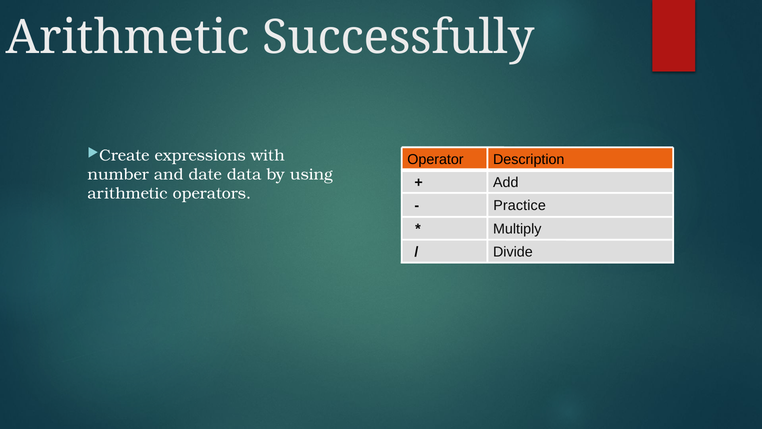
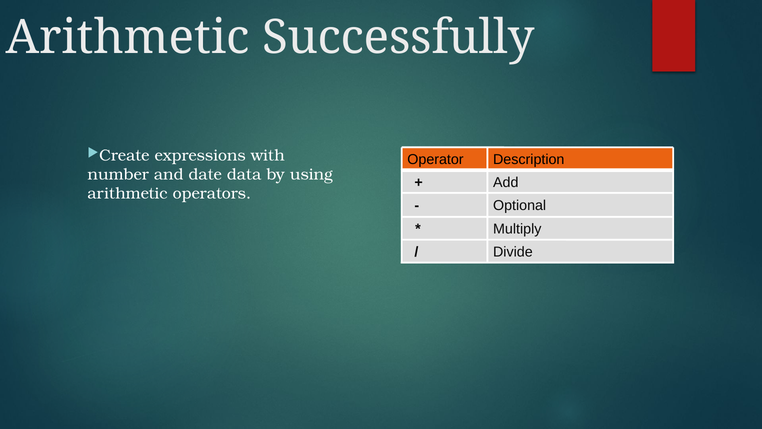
Practice: Practice -> Optional (520, 205)
